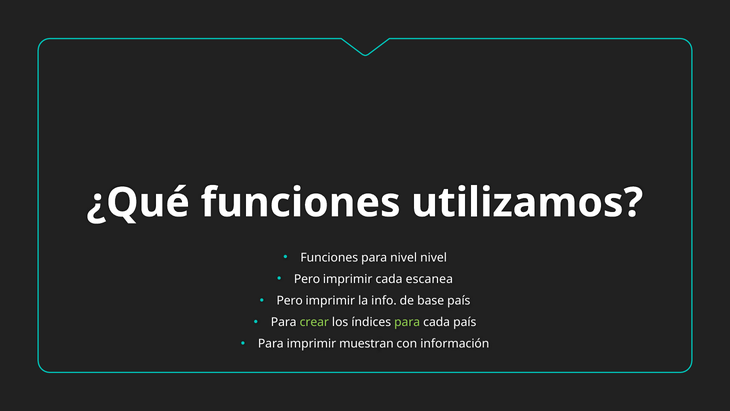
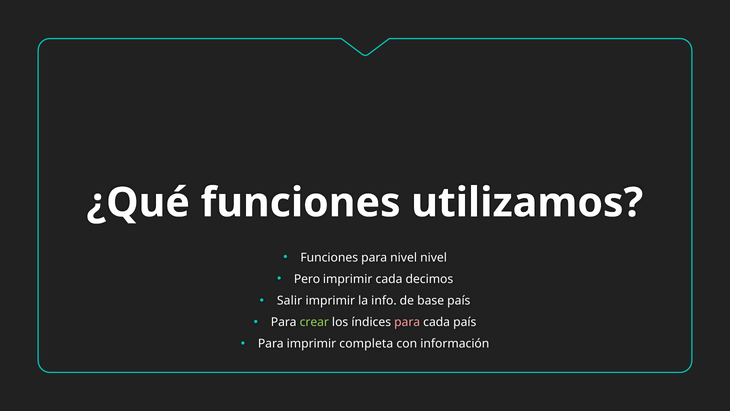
escanea: escanea -> decimos (429, 279)
Pero: Pero -> Salir (290, 300)
para colour: light green -> pink (407, 322)
muestran: muestran -> completa (366, 344)
